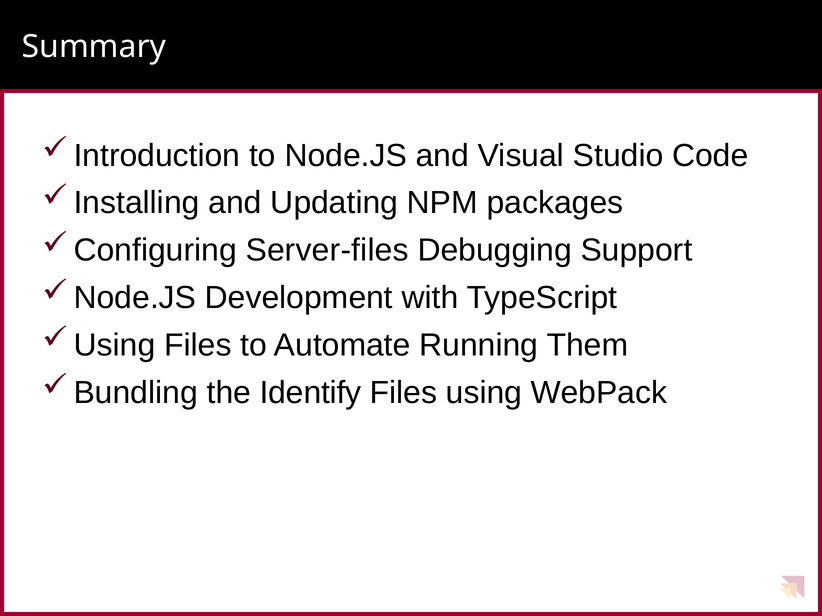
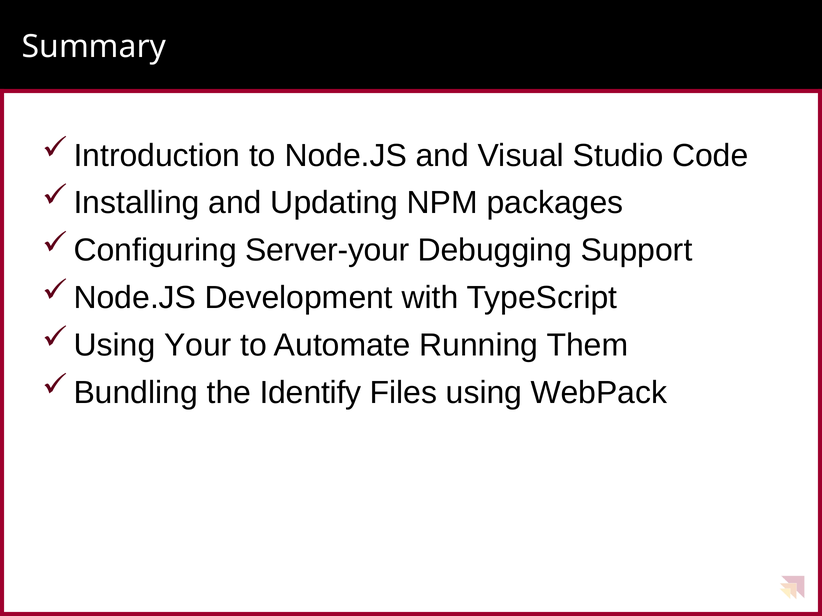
Server-files: Server-files -> Server-your (327, 251)
Files: Files -> Your (198, 345)
